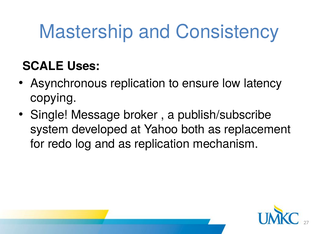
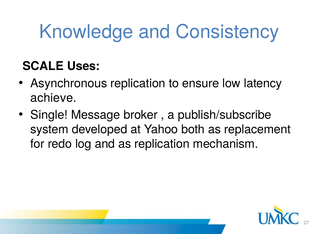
Mastership: Mastership -> Knowledge (86, 32)
copying: copying -> achieve (53, 98)
